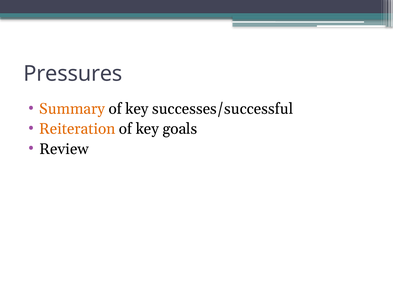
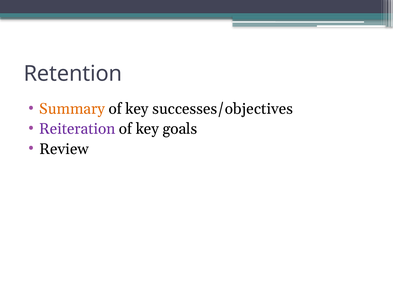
Pressures: Pressures -> Retention (73, 74)
successes/successful: successes/successful -> successes/objectives (223, 109)
Reiteration colour: orange -> purple (77, 129)
